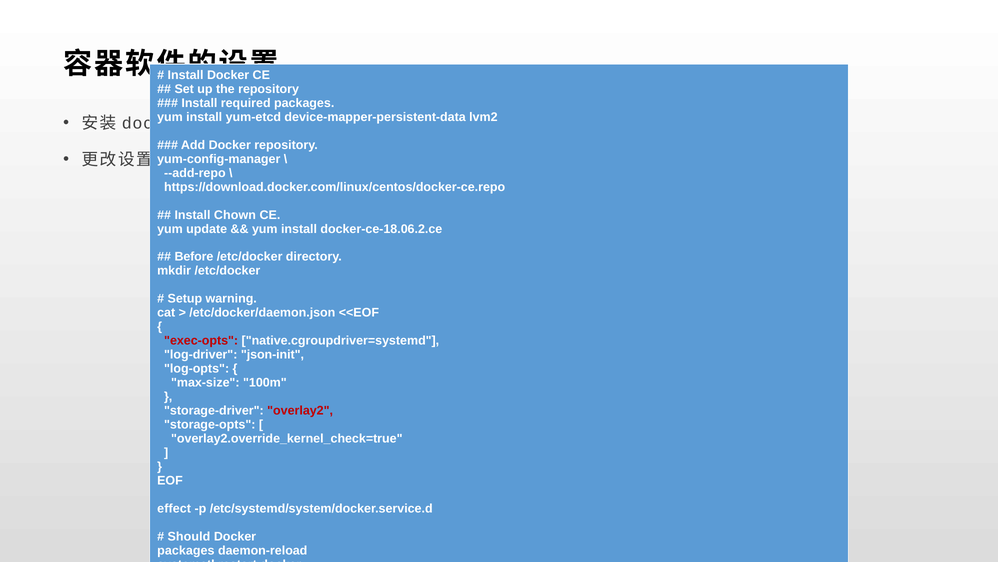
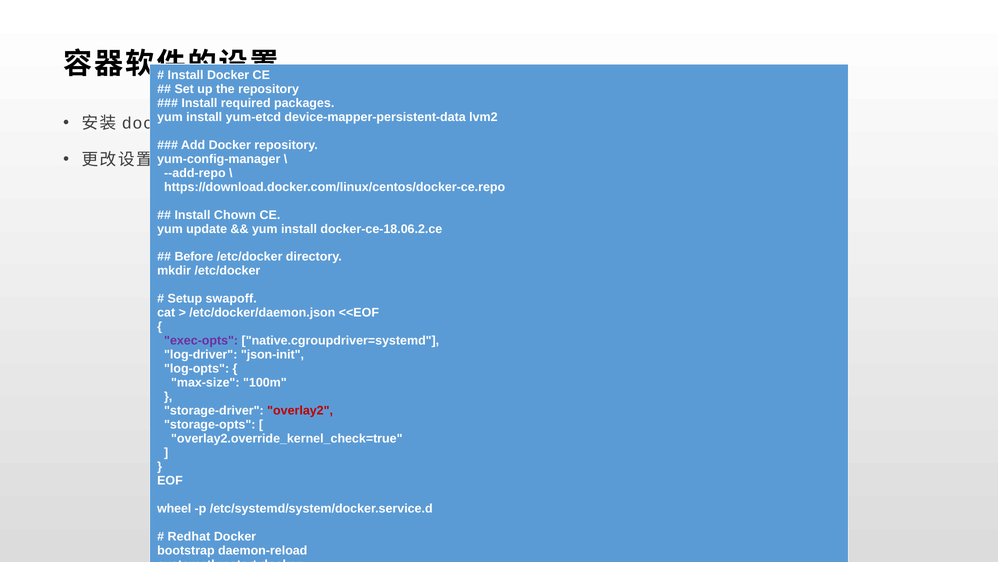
warning: warning -> swapoff (231, 298)
exec-opts colour: red -> purple (201, 340)
effect: effect -> wheel (174, 508)
Should: Should -> Redhat (189, 536)
packages: packages -> bootstrap (186, 550)
